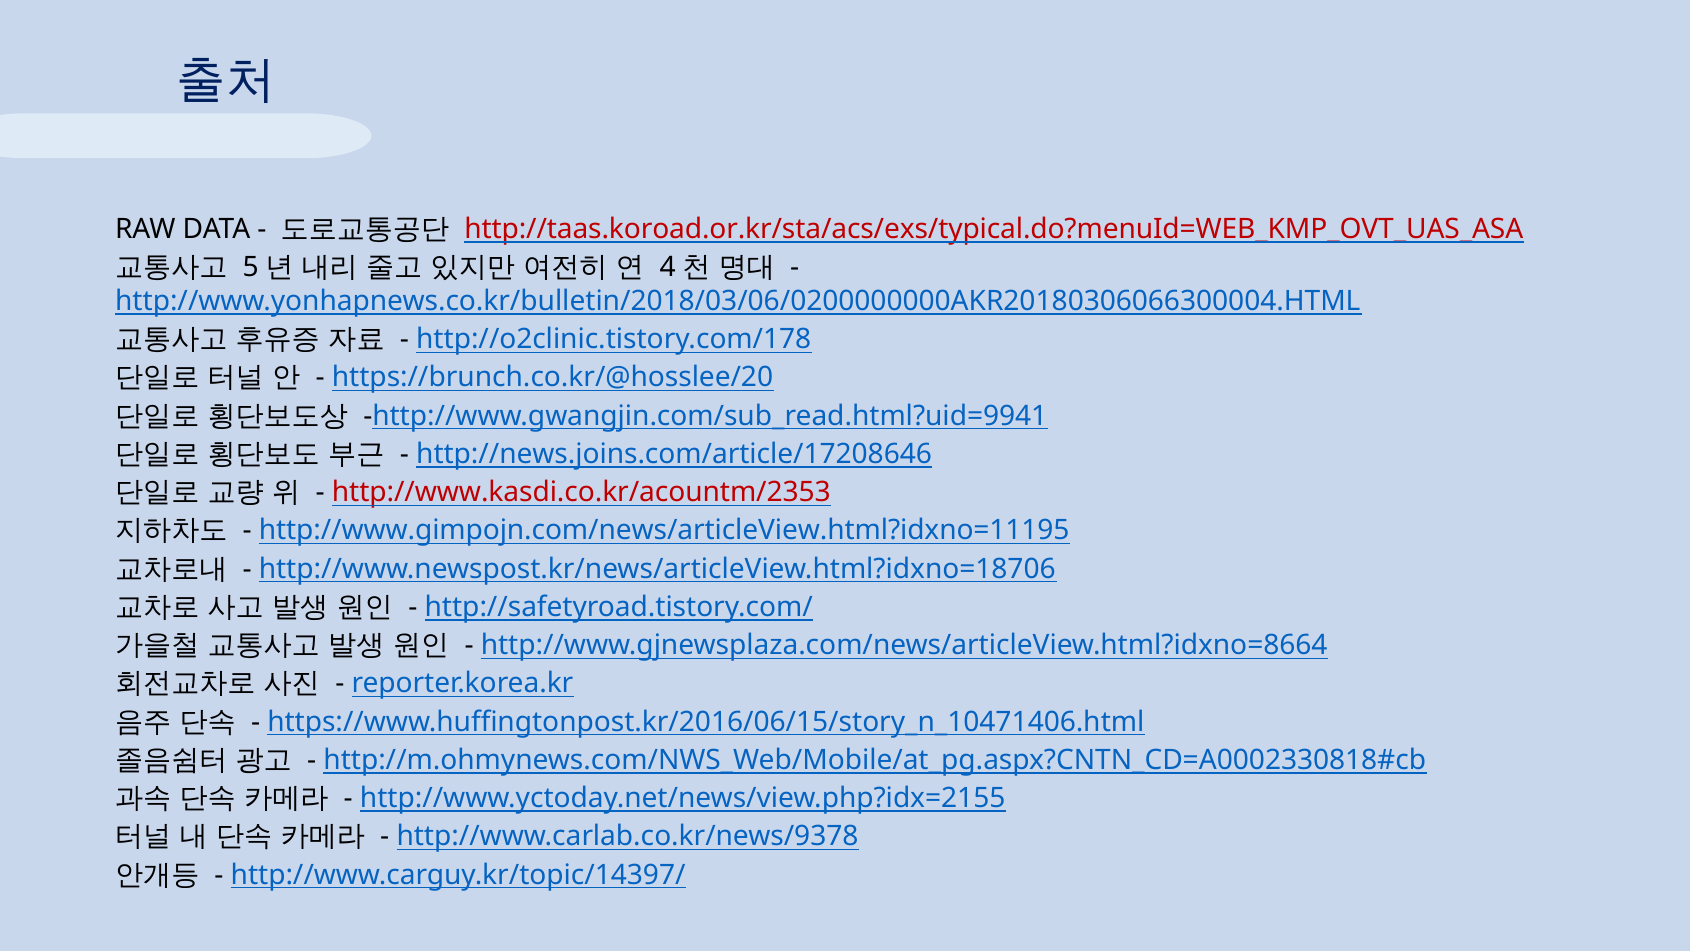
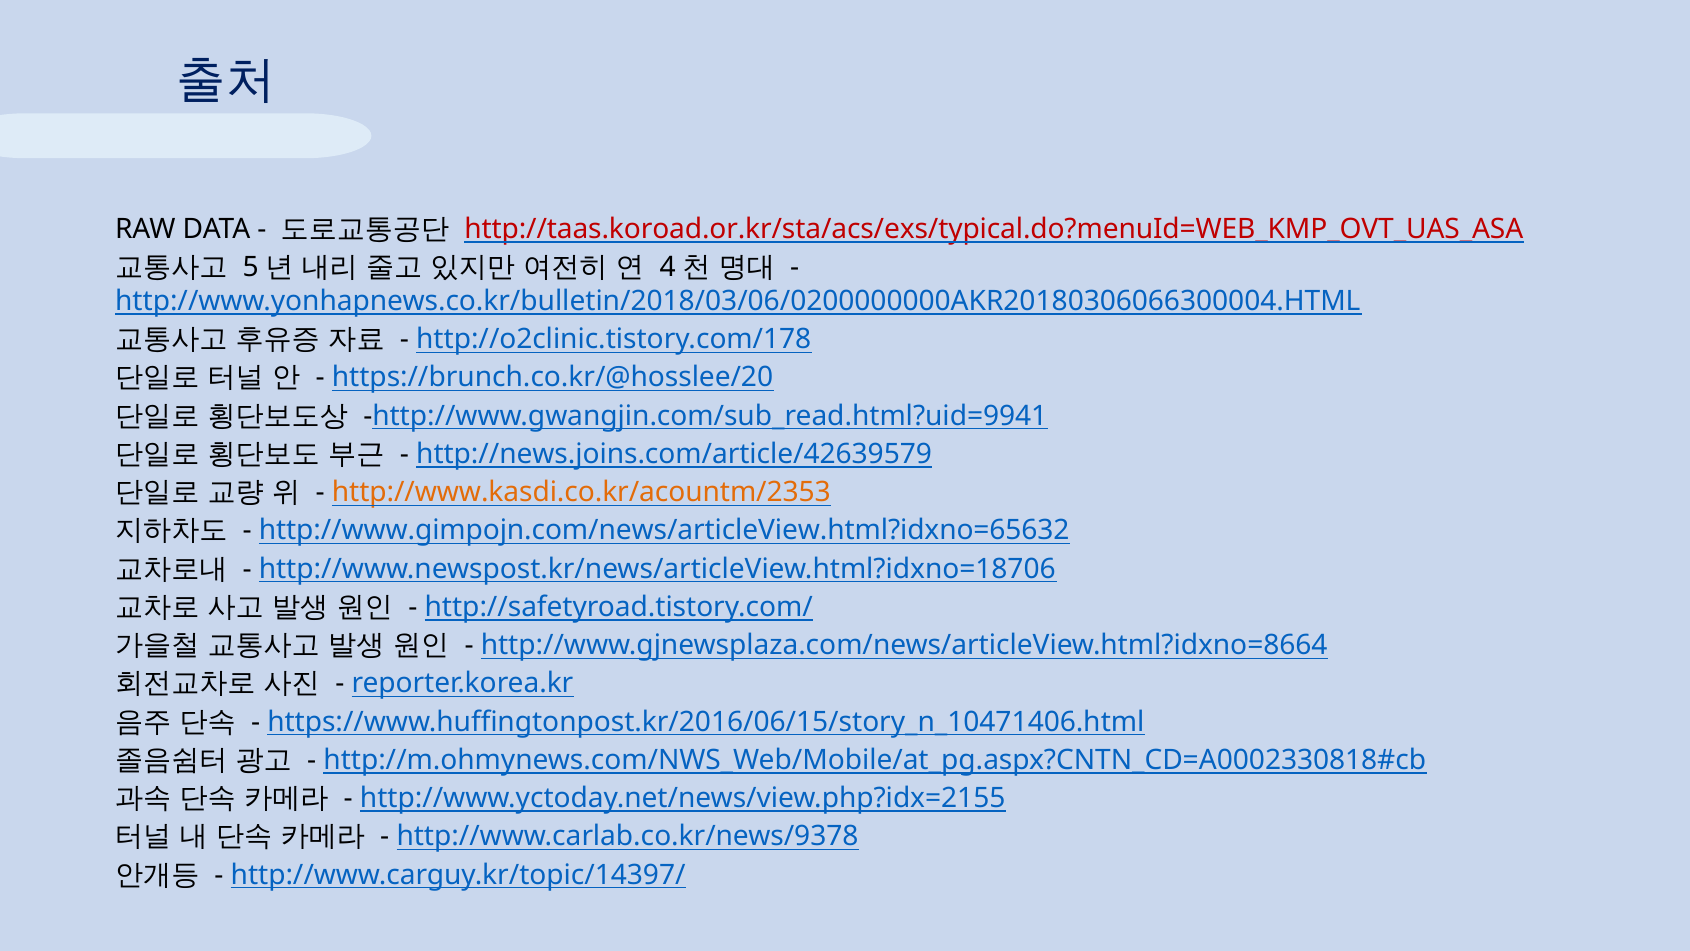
http://news.joins.com/article/17208646: http://news.joins.com/article/17208646 -> http://news.joins.com/article/42639579 (674, 454)
http://www.kasdi.co.kr/acountm/2353 colour: red -> orange (581, 492)
http://www.gimpojn.com/news/articleView.html?idxno=11195: http://www.gimpojn.com/news/articleView.html?idxno=11195 -> http://www.gimpojn.com/news/articleView.html?idxno=65632 (664, 530)
